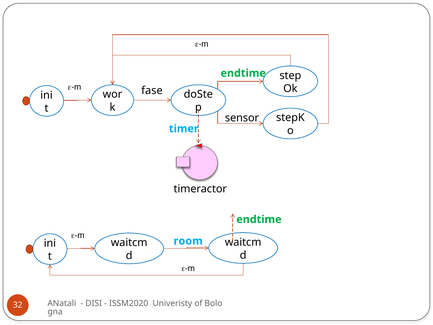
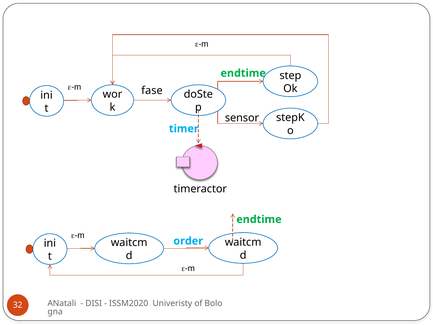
room: room -> order (188, 241)
